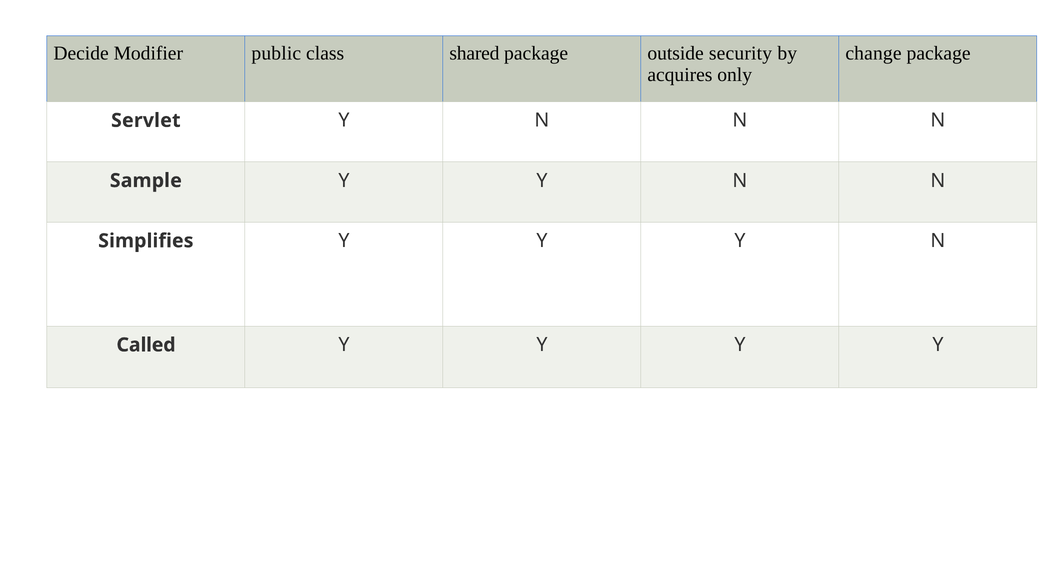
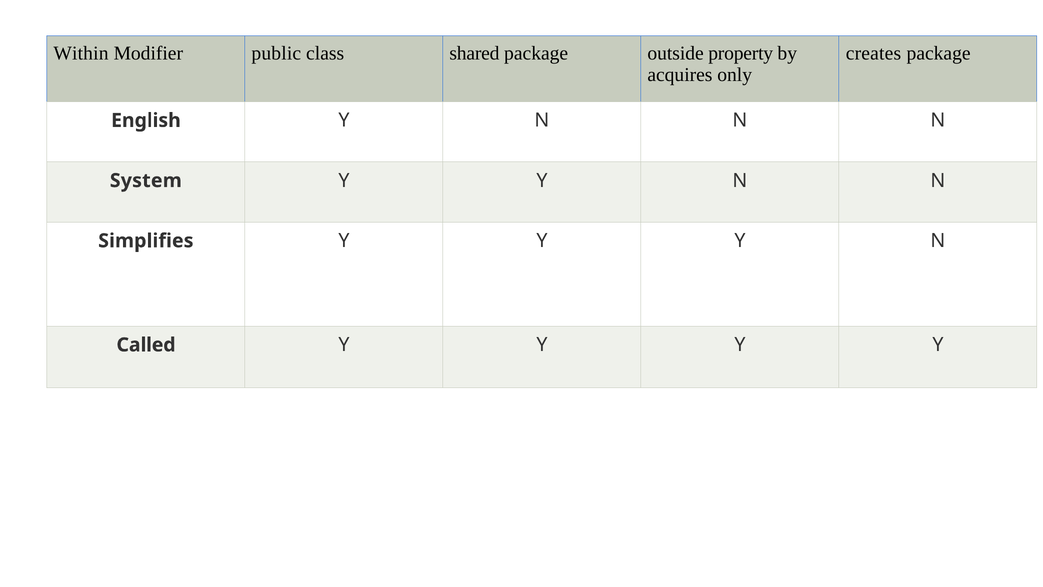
Decide: Decide -> Within (81, 53)
security: security -> property (741, 53)
change: change -> creates (873, 53)
Servlet: Servlet -> English (146, 120)
Sample: Sample -> System (146, 181)
